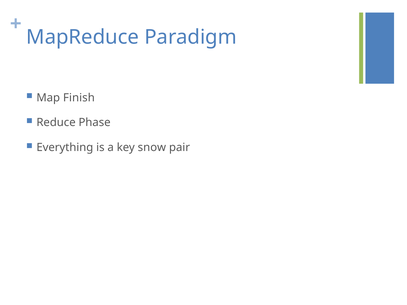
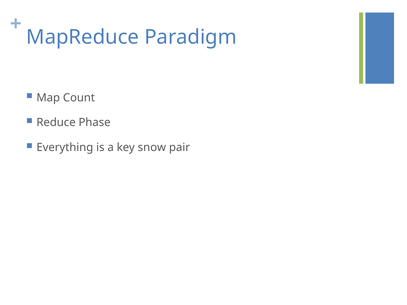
Finish: Finish -> Count (79, 98)
